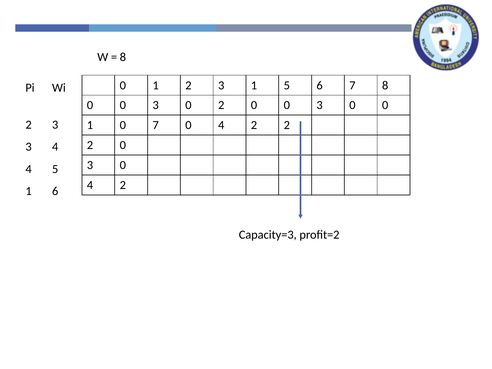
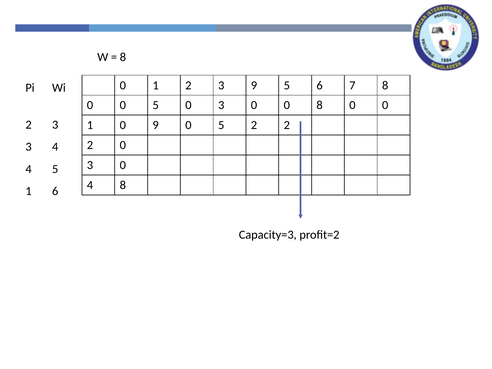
3 1: 1 -> 9 (254, 85)
3: 3 -> 5 (156, 105)
2: 2 -> 3 (221, 105)
3: 3 -> 8 (320, 105)
0 7: 7 -> 9 (156, 125)
4: 4 -> 5 (221, 125)
2: 2 -> 8 (123, 185)
